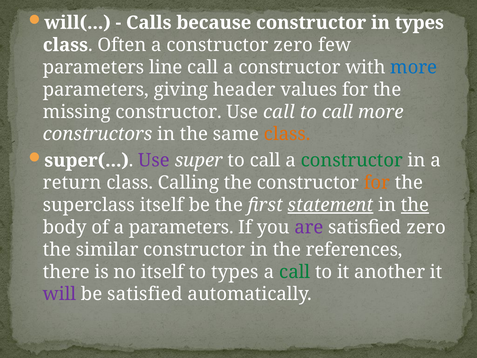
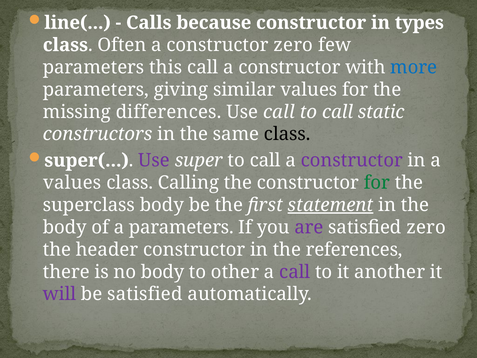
will(: will( -> line( (78, 23)
line: line -> this (166, 67)
header: header -> similar (244, 90)
missing constructor: constructor -> differences (169, 112)
call more: more -> static (381, 112)
class colour: orange -> black (287, 134)
constructor colour: green -> purple (352, 160)
return: return -> values (72, 183)
for colour: orange -> green (377, 183)
superclass itself: itself -> body (162, 205)
the underline: present -> none (415, 205)
similar: similar -> header (107, 249)
no itself: itself -> body (163, 272)
to types: types -> other (235, 272)
call colour: green -> purple (295, 272)
